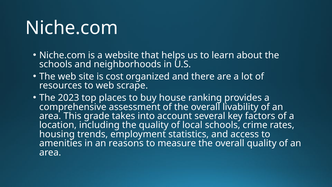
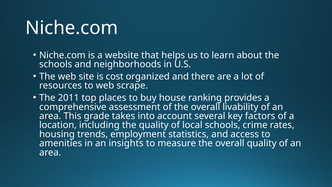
2023: 2023 -> 2011 (69, 98)
reasons: reasons -> insights (126, 143)
